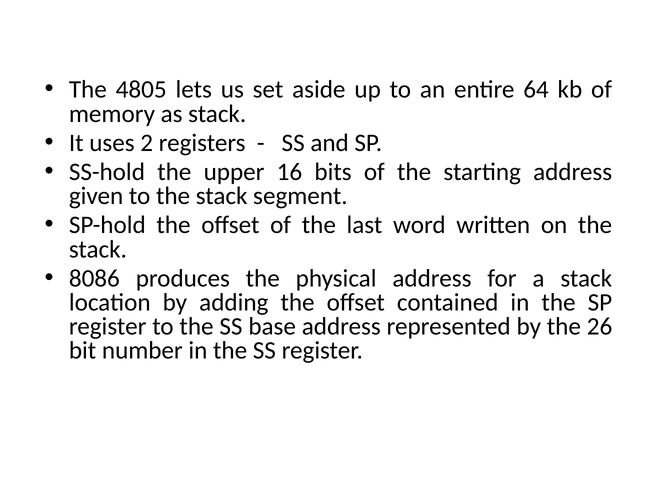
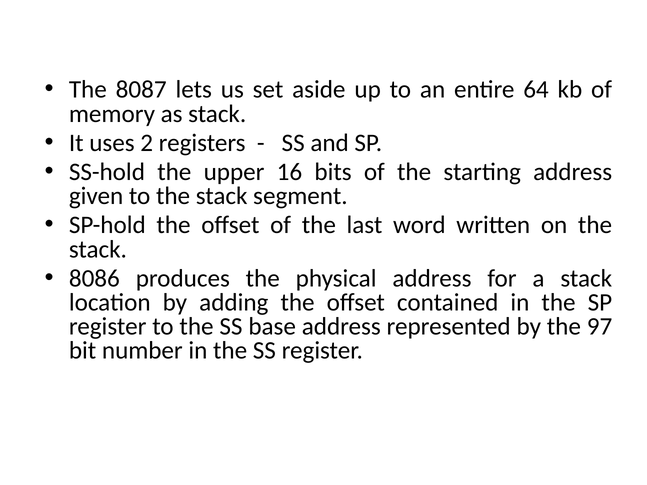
4805: 4805 -> 8087 (141, 90)
26: 26 -> 97 (600, 327)
